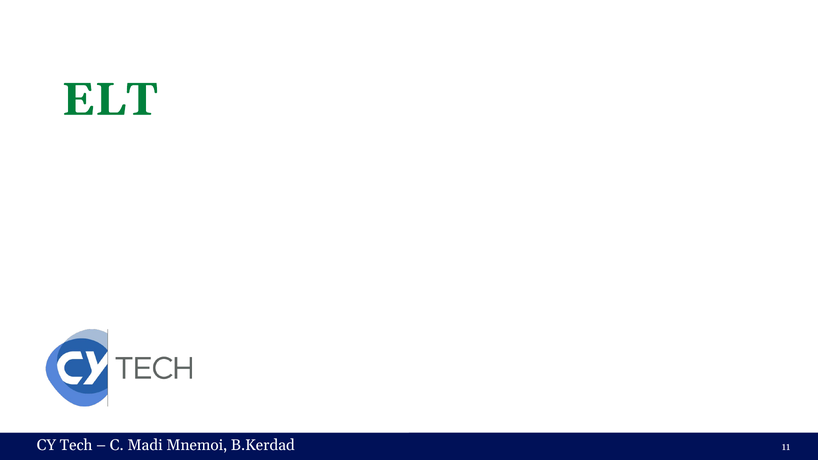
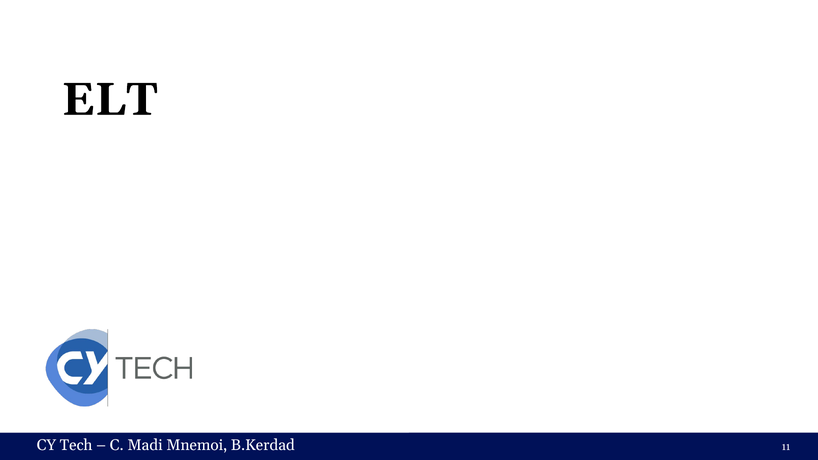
ELT colour: green -> black (110, 100)
